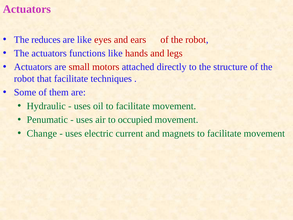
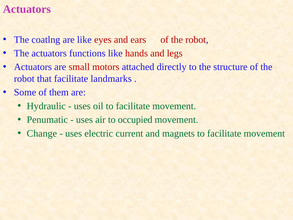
reduces: reduces -> coatlng (46, 40)
techniques: techniques -> landmarks (111, 79)
